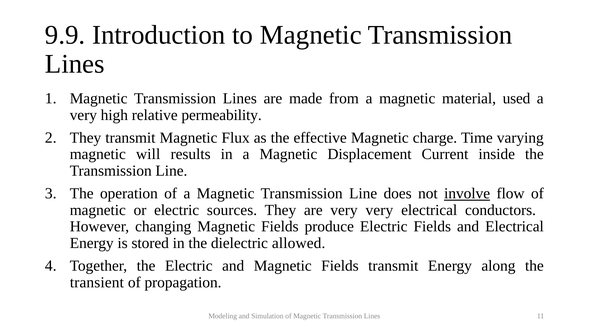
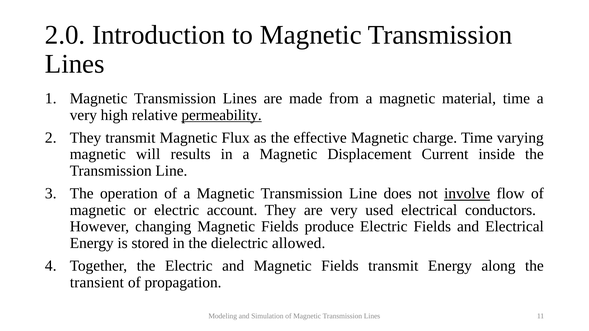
9.9: 9.9 -> 2.0 (65, 35)
material used: used -> time (516, 99)
permeability underline: none -> present (222, 115)
sources: sources -> account (232, 210)
very very: very -> used (379, 210)
